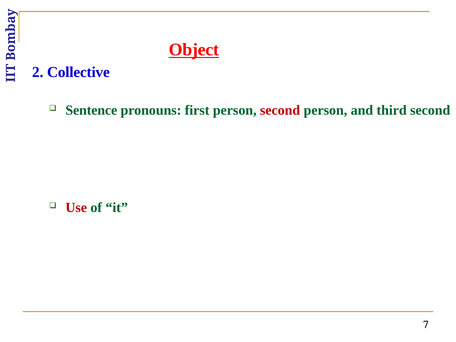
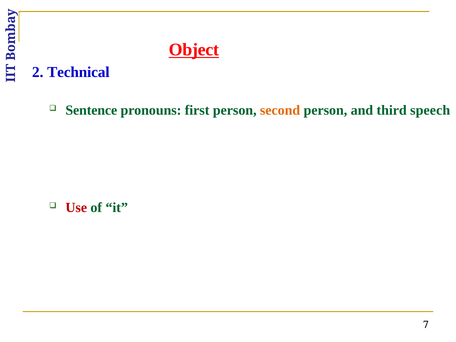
Collective: Collective -> Technical (78, 72)
second colour: red -> orange (280, 110)
third second: second -> speech (430, 110)
